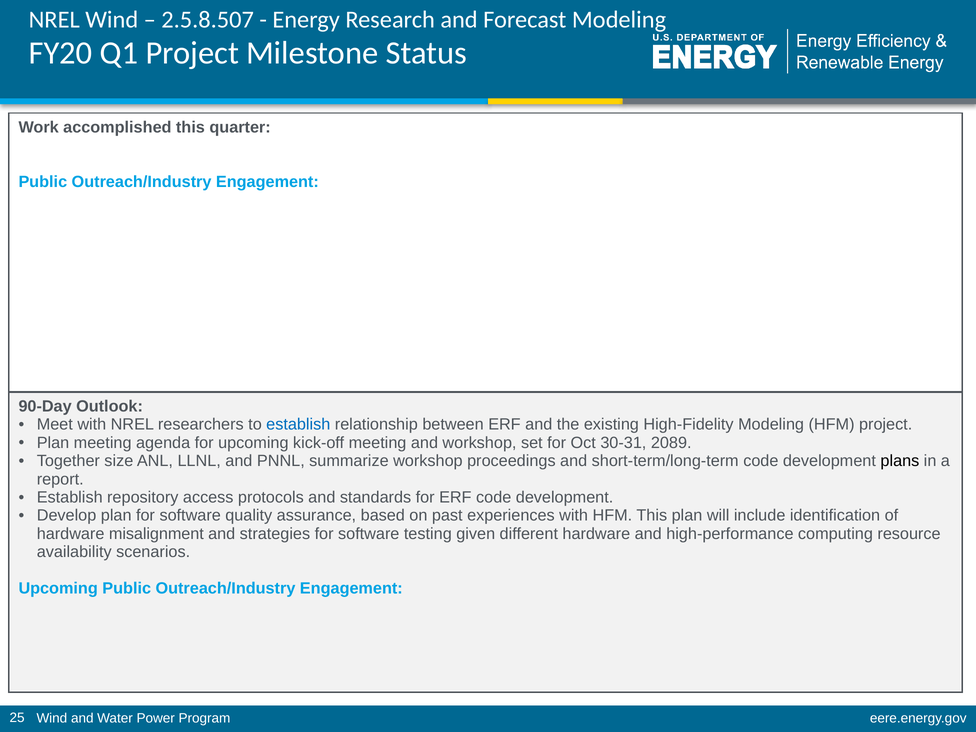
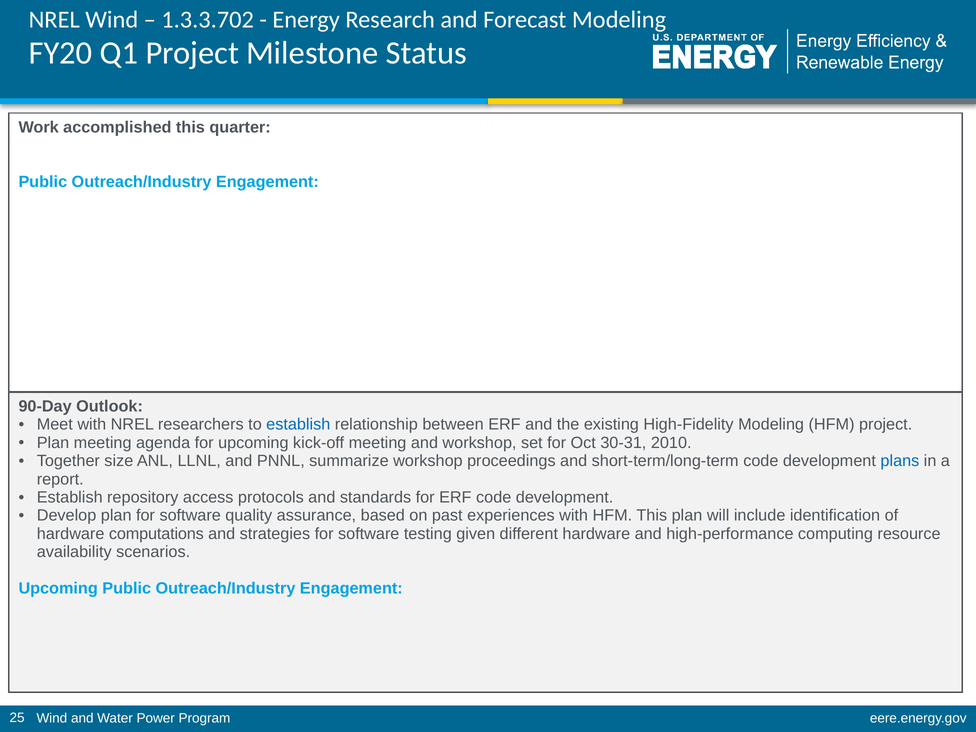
2.5.8.507: 2.5.8.507 -> 1.3.3.702 (208, 20)
2089: 2089 -> 2010 (671, 443)
plans colour: black -> blue (900, 461)
misalignment: misalignment -> computations (156, 534)
